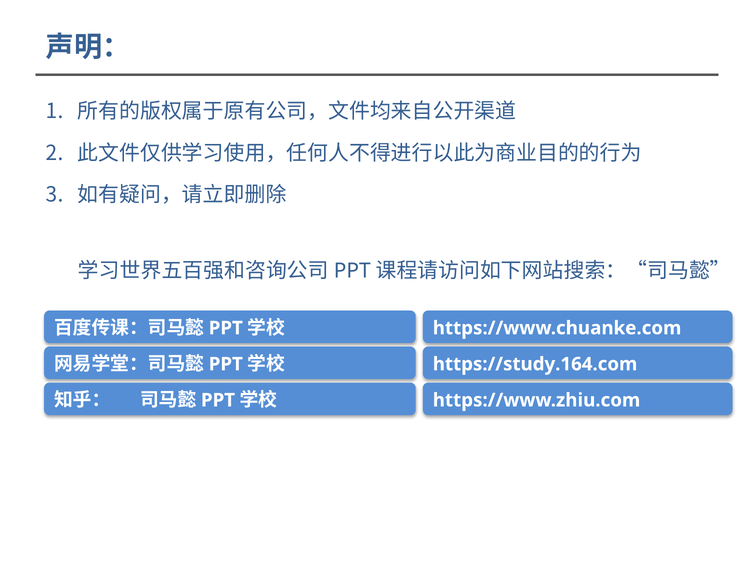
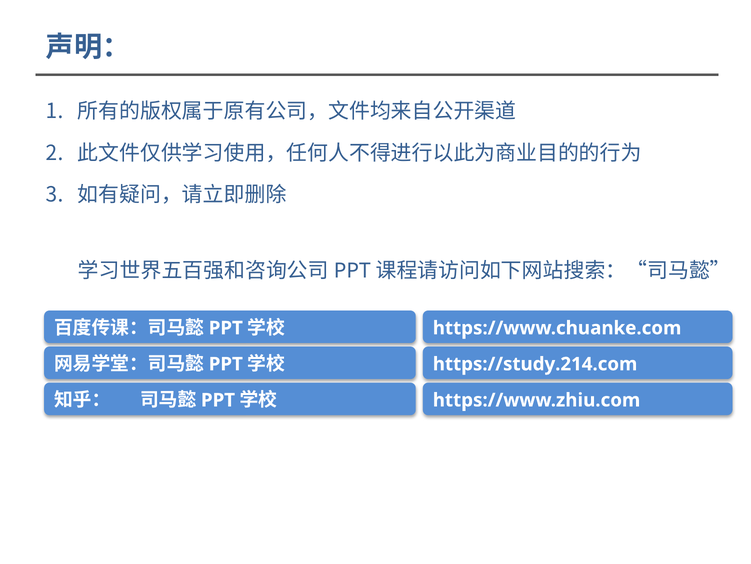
https://study.164.com: https://study.164.com -> https://study.214.com (535, 364)
